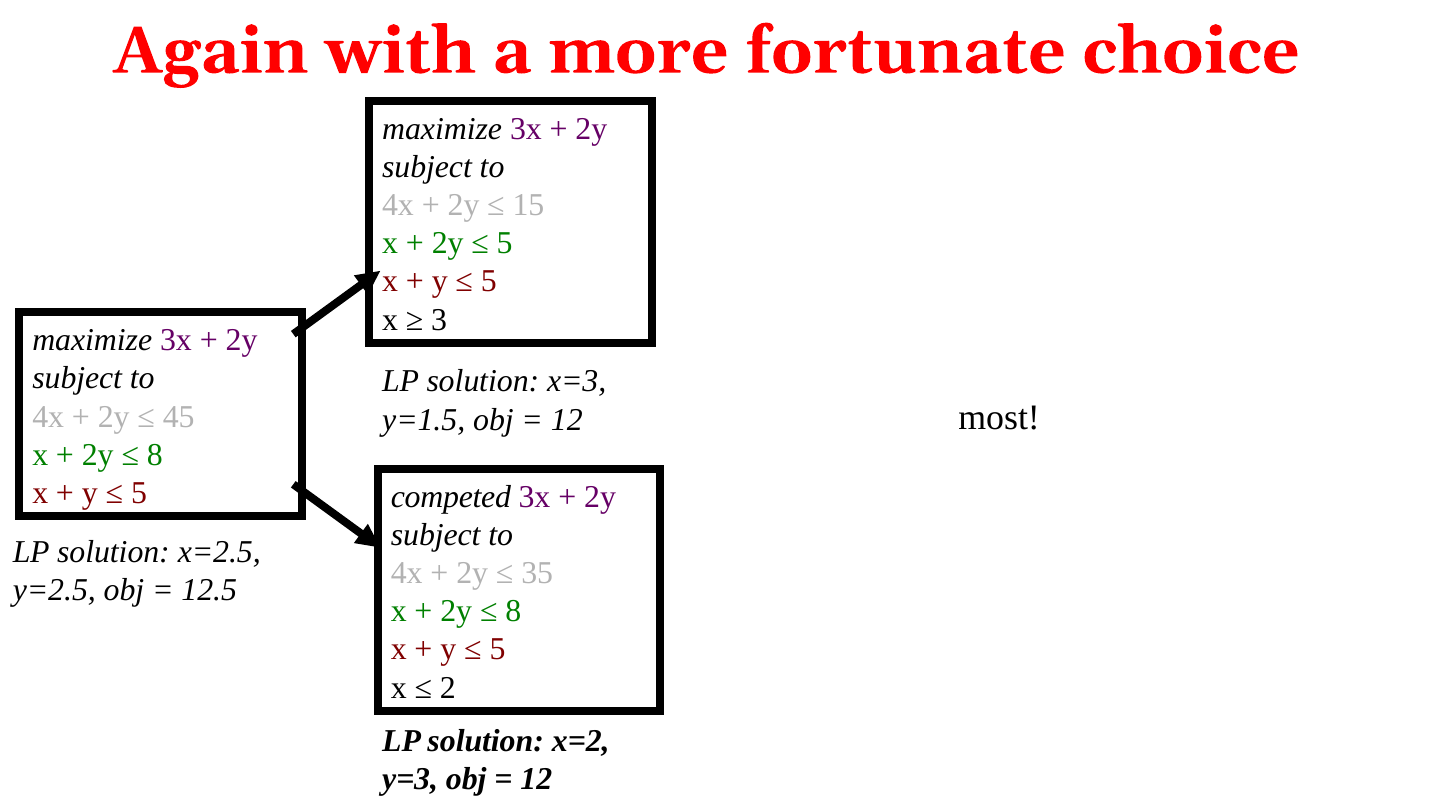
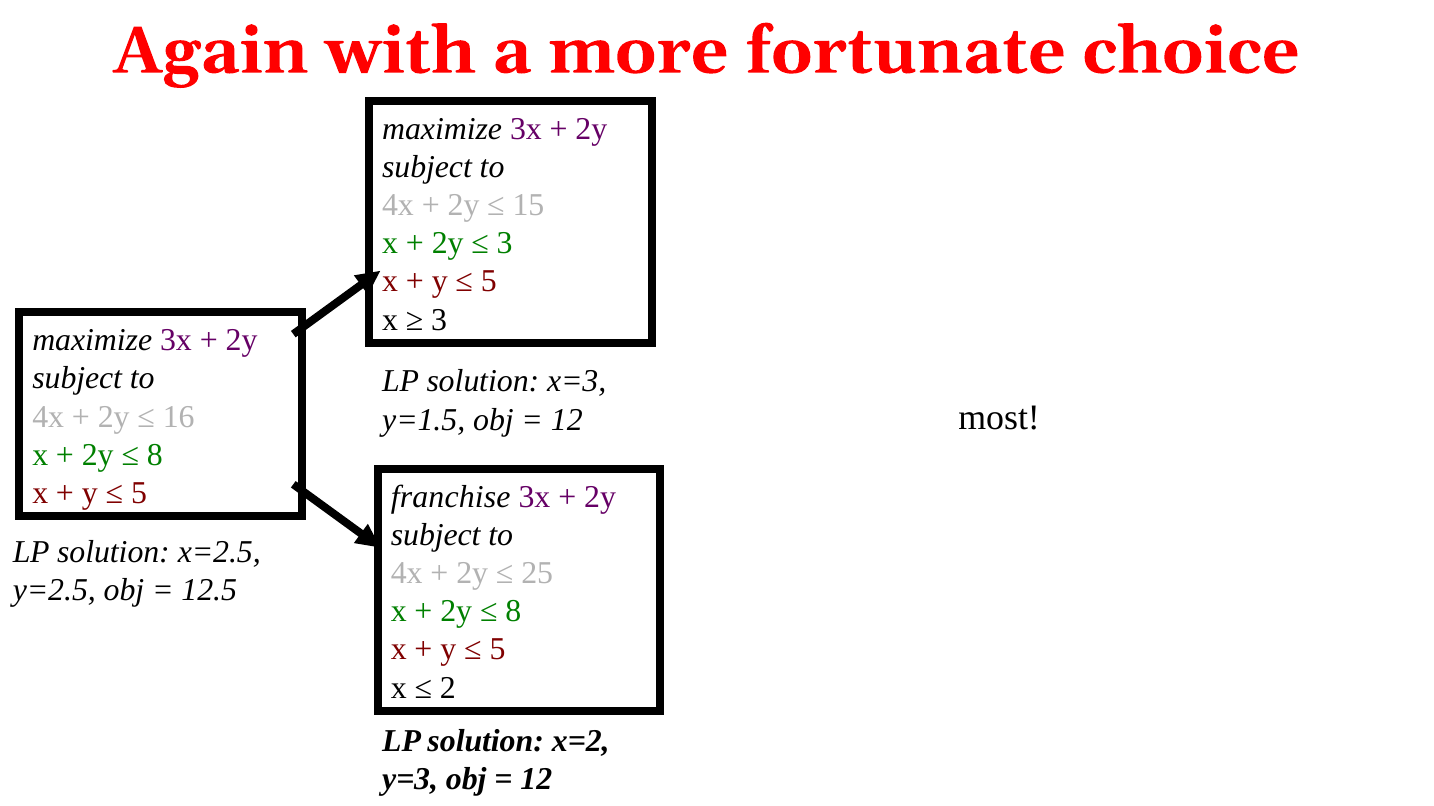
5: 5 -> 3 (505, 243)
45: 45 -> 16 (179, 417)
competed: competed -> franchise (451, 497)
35: 35 -> 25 (537, 574)
